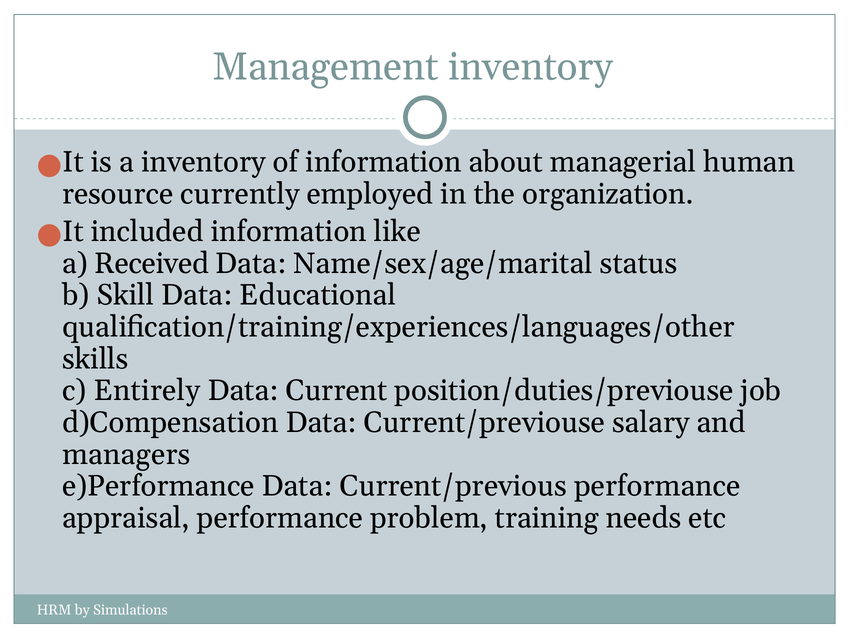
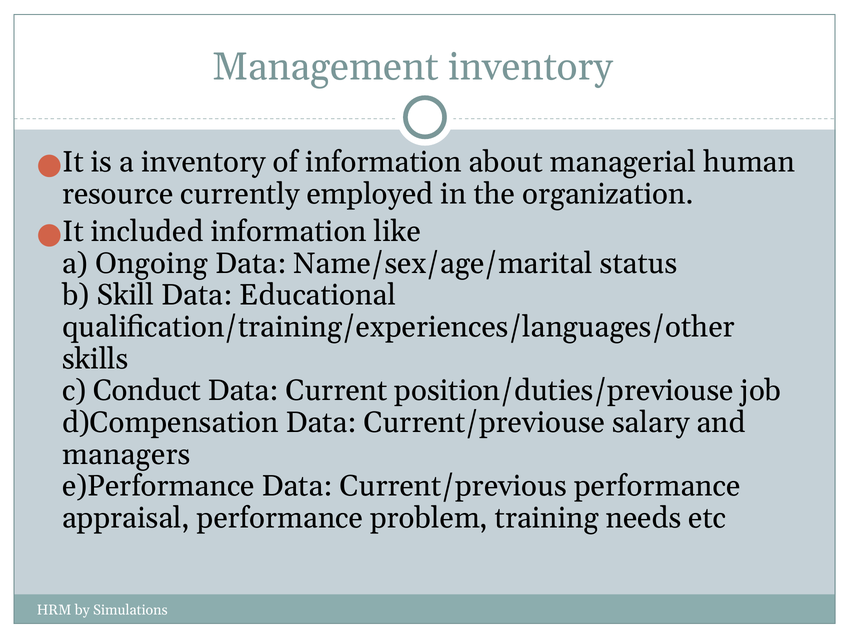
Received: Received -> Ongoing (151, 263)
Entirely: Entirely -> Conduct (147, 390)
